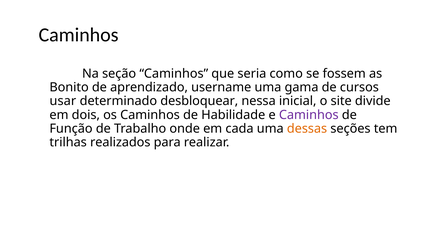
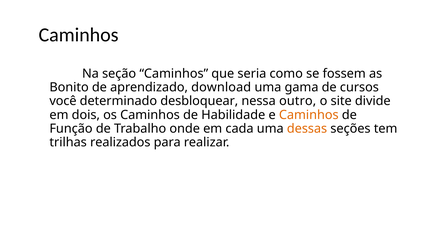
username: username -> download (221, 87)
usar: usar -> você (63, 101)
inicial: inicial -> outro (298, 101)
Caminhos colour: purple -> orange (309, 115)
